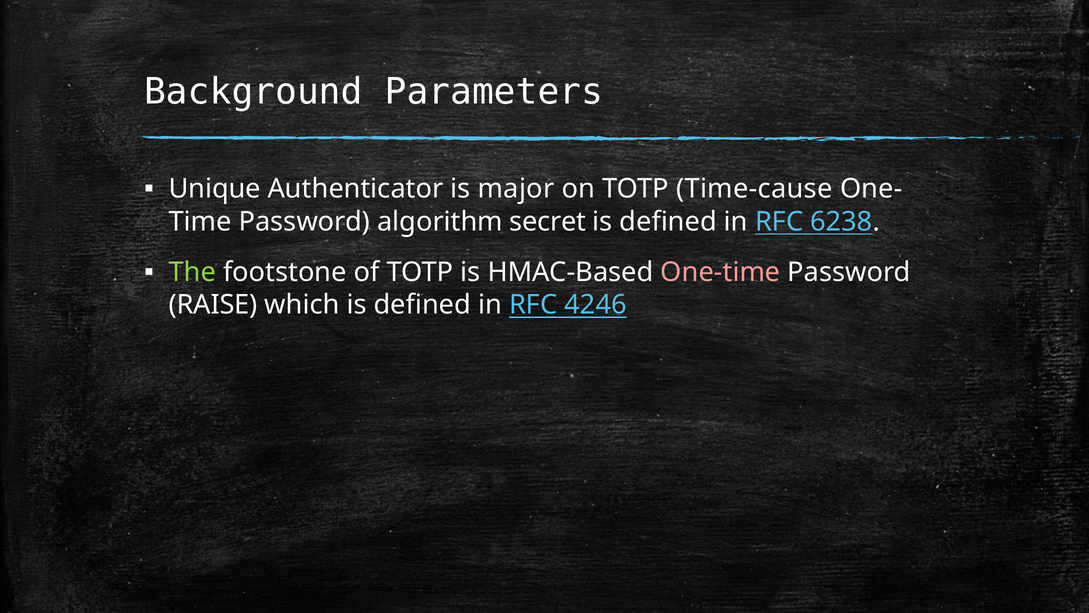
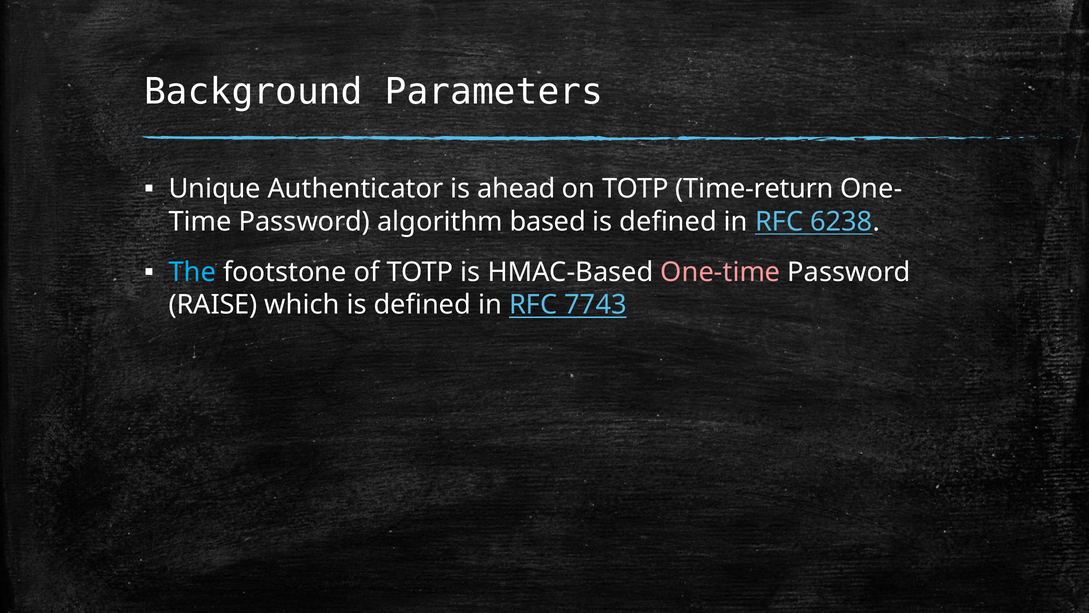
major: major -> ahead (516, 189)
Time-cause: Time-cause -> Time-return (755, 189)
secret: secret -> based (548, 221)
The colour: light green -> light blue (192, 272)
4246: 4246 -> 7743 (596, 305)
